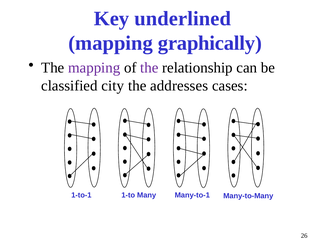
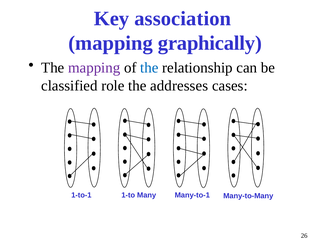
underlined: underlined -> association (183, 19)
the colour: purple -> blue (149, 68)
city: city -> role (113, 86)
